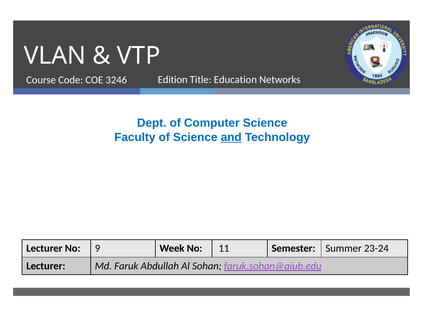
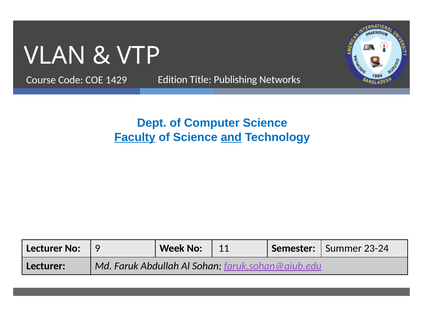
Education: Education -> Publishing (235, 80)
3246: 3246 -> 1429 (116, 80)
Faculty underline: none -> present (135, 137)
